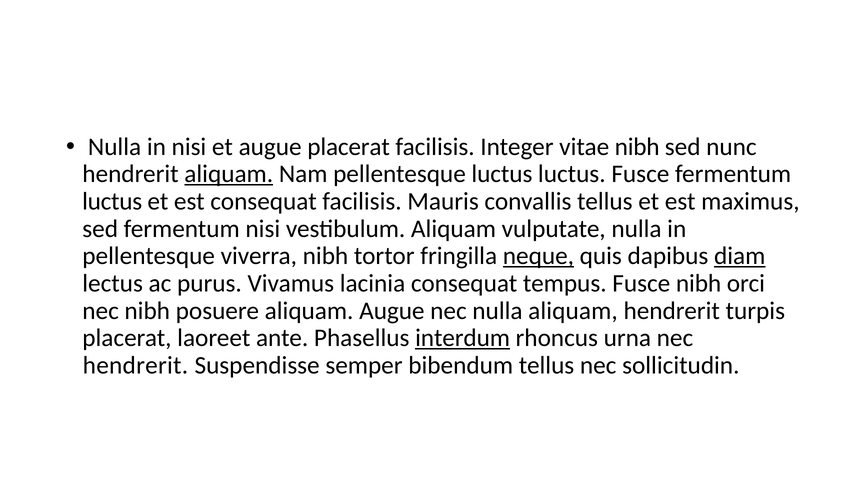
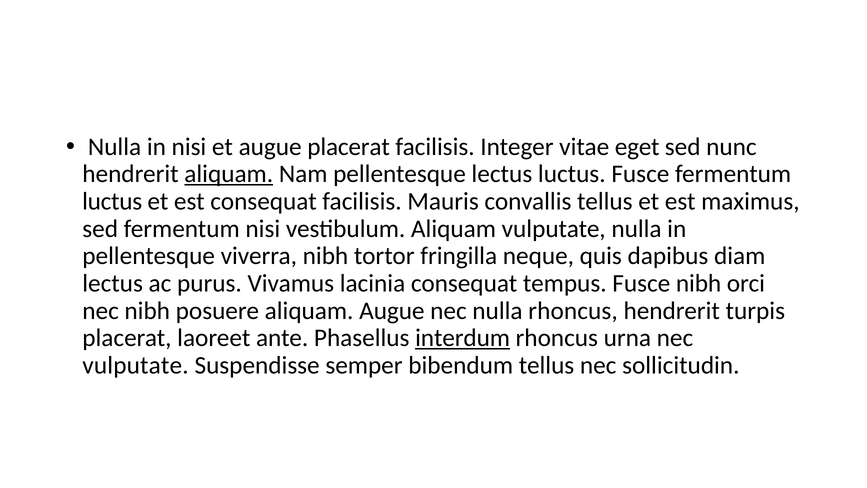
vitae nibh: nibh -> eget (637, 147)
pellentesque luctus: luctus -> lectus (502, 174)
neque underline: present -> none (538, 256)
diam underline: present -> none (740, 256)
nulla aliquam: aliquam -> rhoncus (573, 310)
hendrerit: hendrerit -> vulputate (136, 365)
